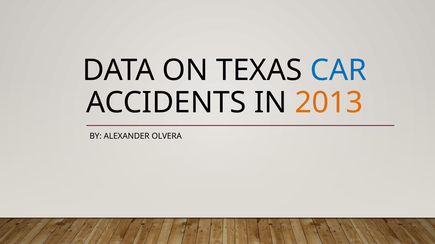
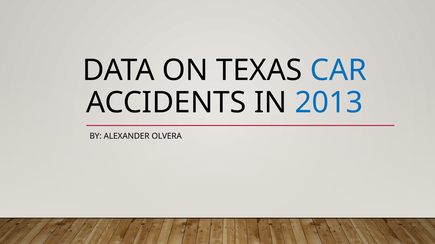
2013 colour: orange -> blue (329, 103)
